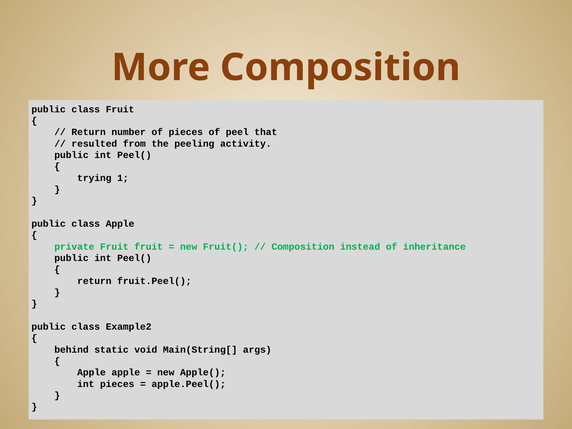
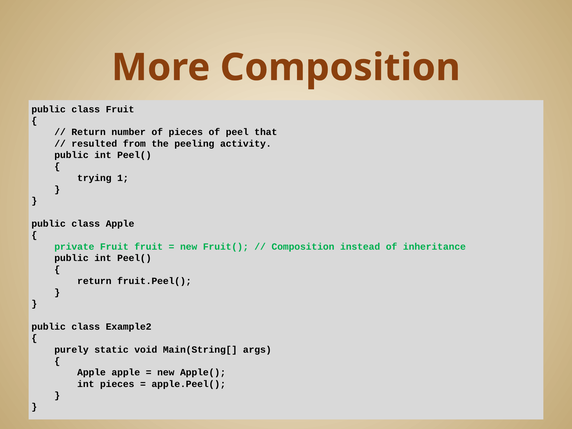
behind: behind -> purely (71, 350)
